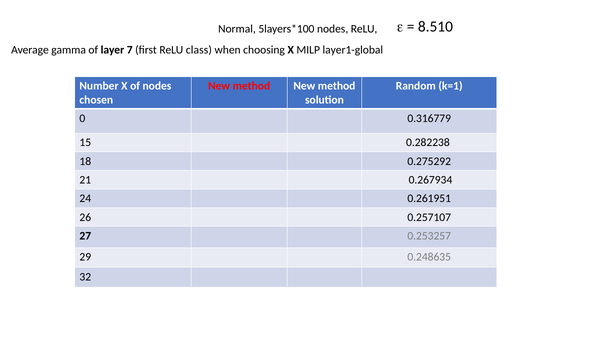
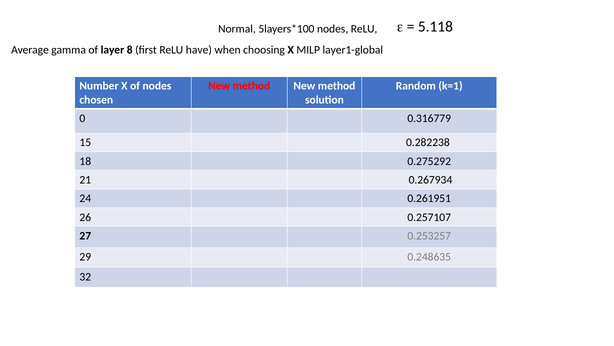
8.510: 8.510 -> 5.118 (435, 27)
7: 7 -> 8 (130, 50)
class: class -> have (199, 50)
